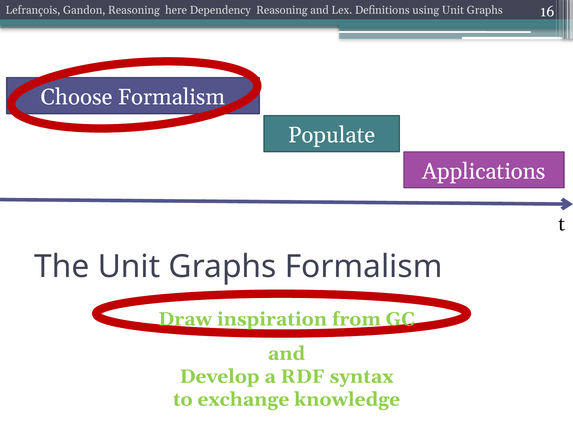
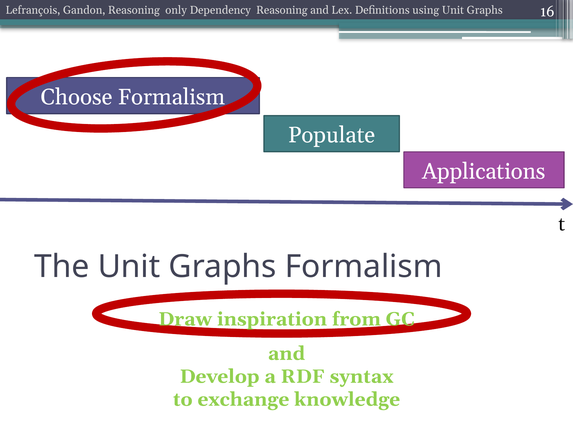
here: here -> only (176, 10)
